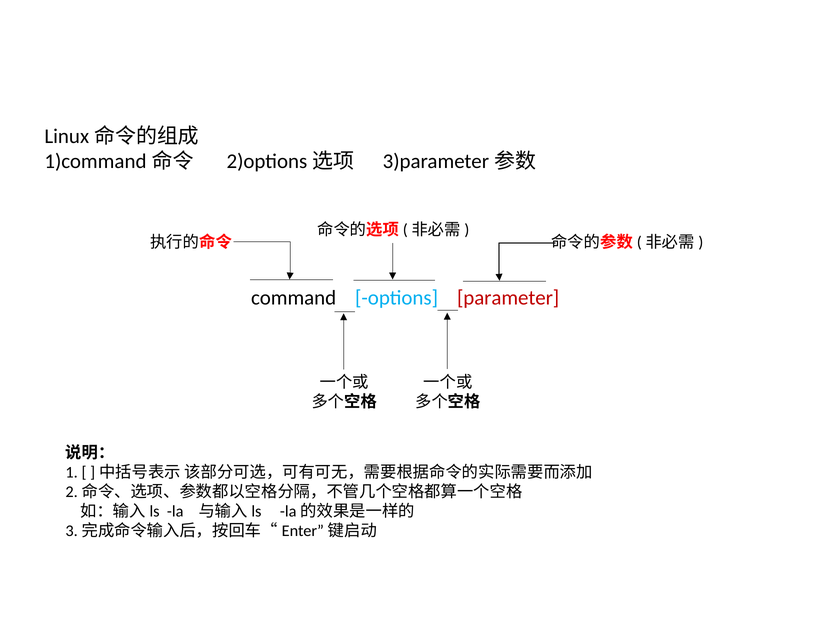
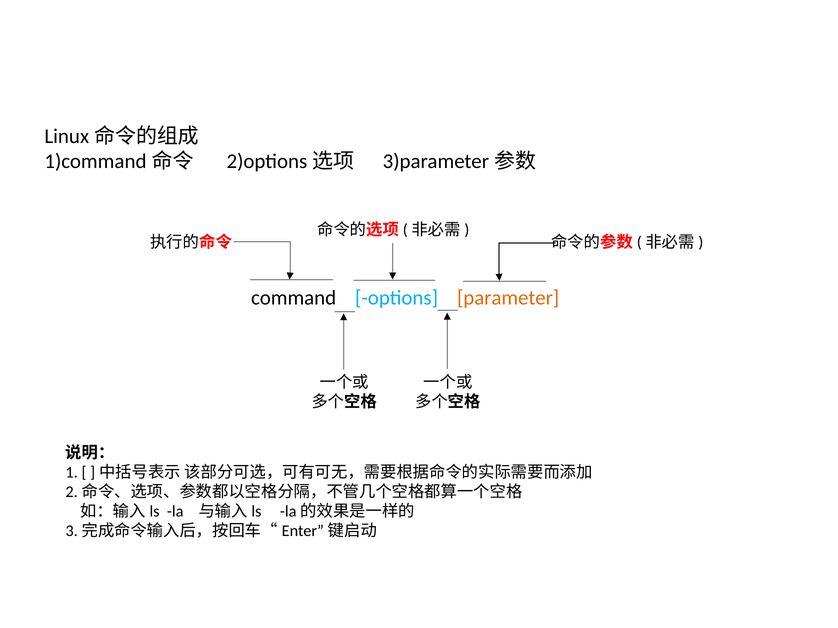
parameter colour: red -> orange (508, 298)
